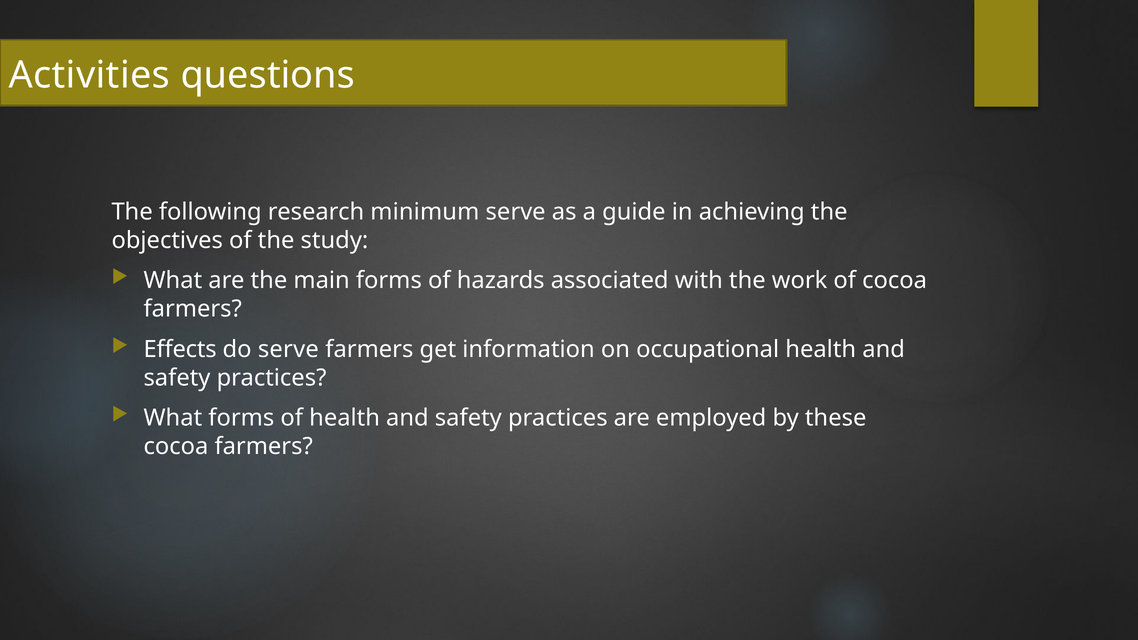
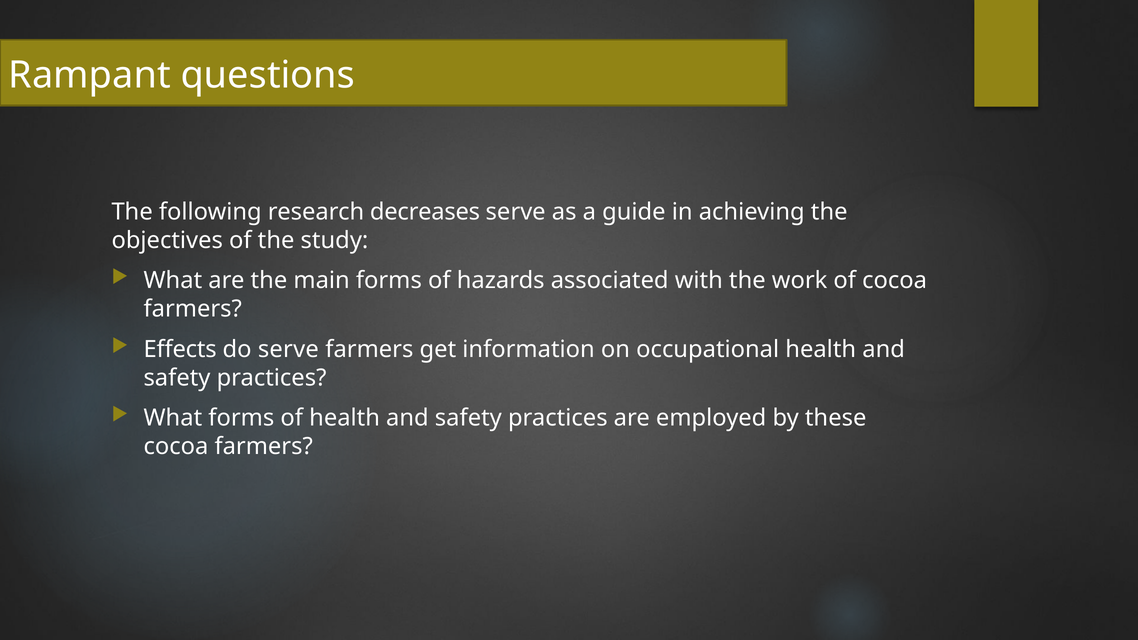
Activities: Activities -> Rampant (90, 75)
minimum: minimum -> decreases (425, 212)
